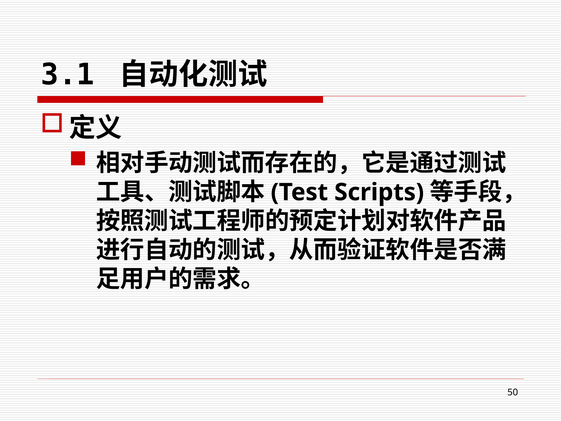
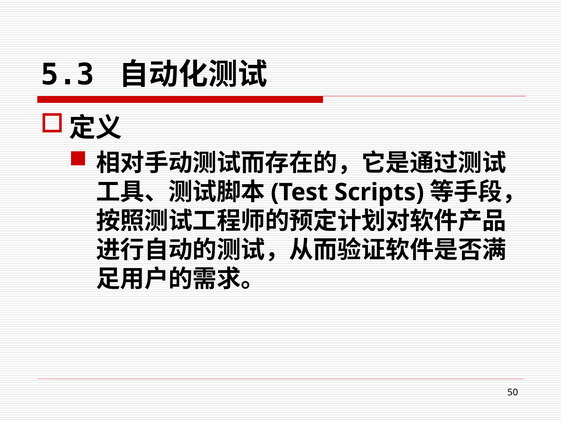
3.1: 3.1 -> 5.3 (68, 75)
